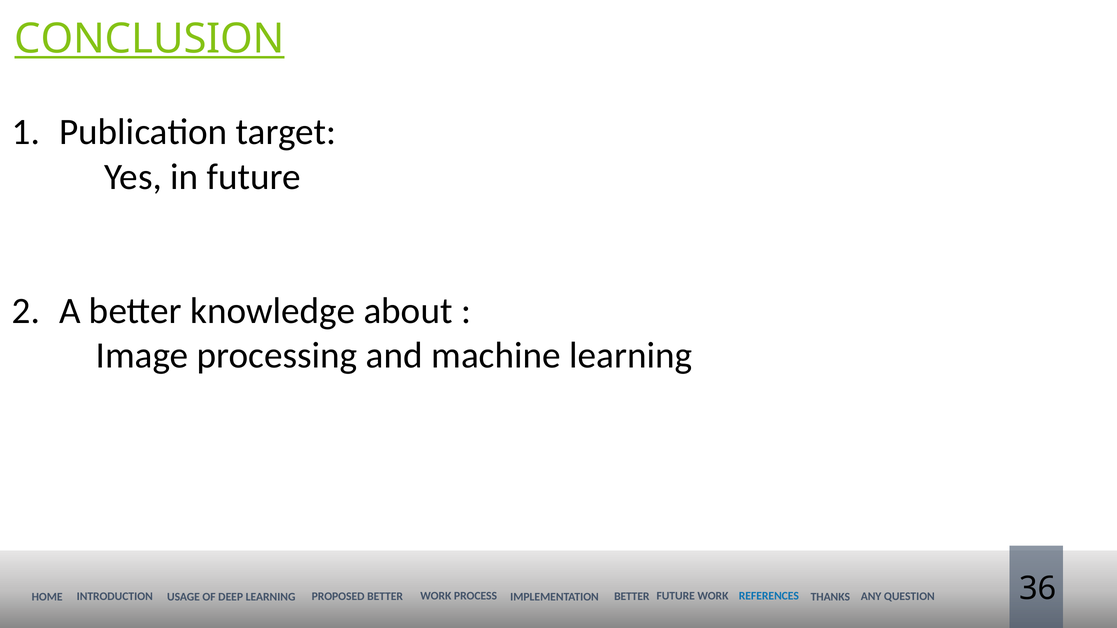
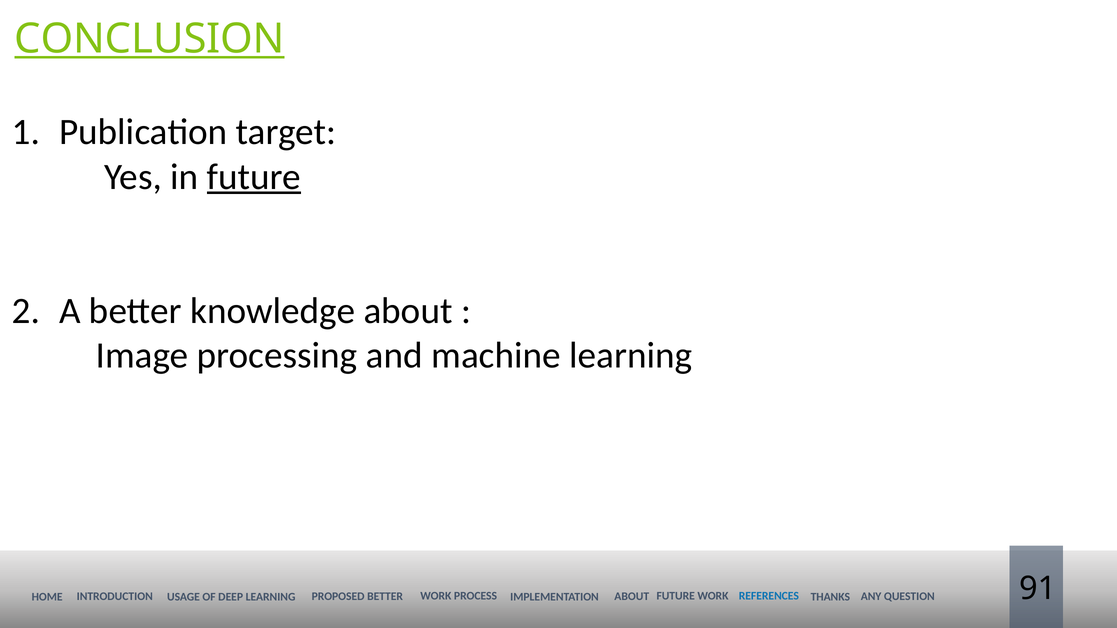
future underline: none -> present (254, 177)
BETTER: BETTER -> ABOUT (632, 596)
36: 36 -> 91 (1038, 589)
